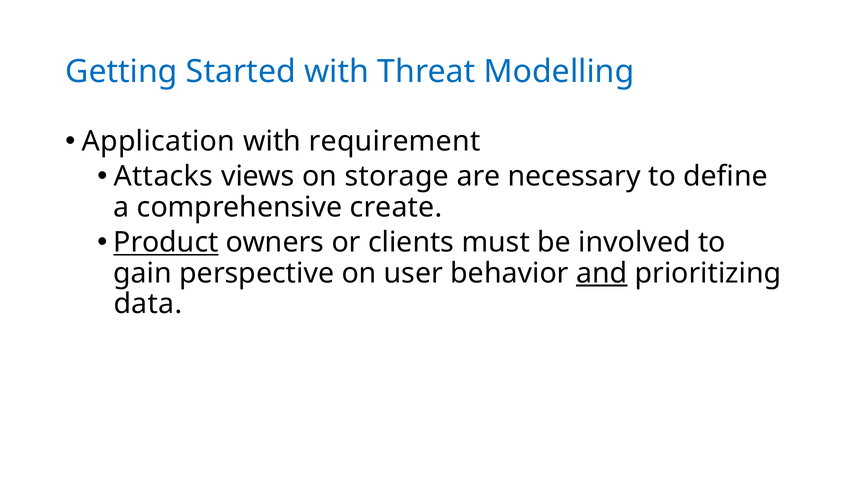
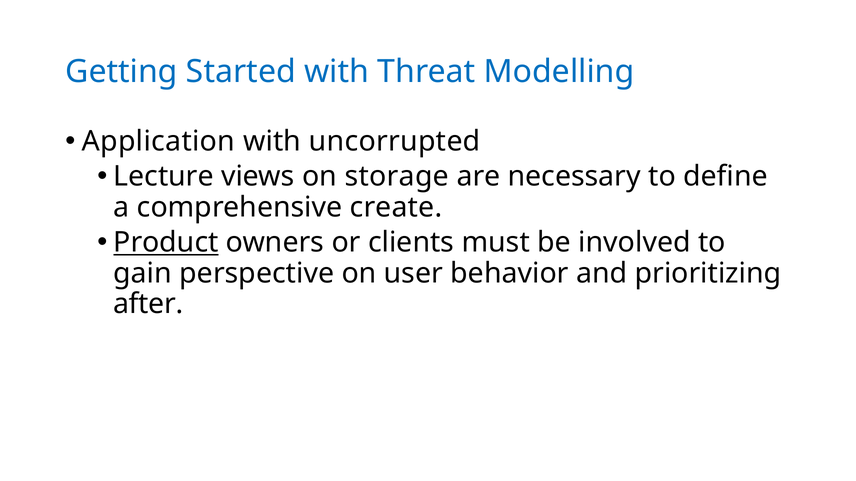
requirement: requirement -> uncorrupted (395, 141)
Attacks: Attacks -> Lecture (164, 177)
and underline: present -> none (602, 274)
data: data -> after (148, 304)
